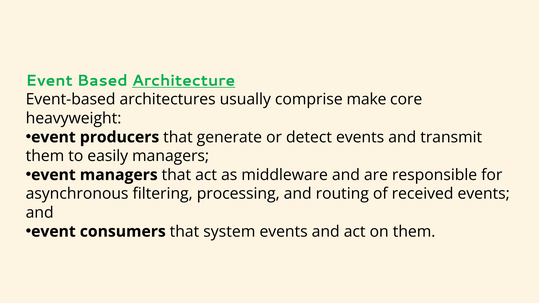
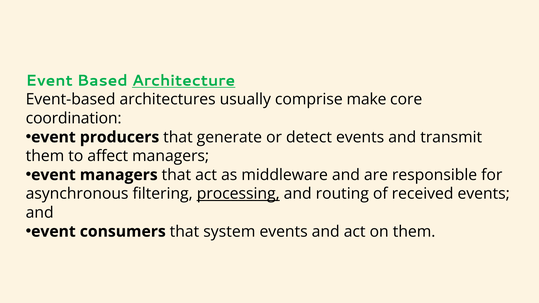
heavyweight: heavyweight -> coordination (74, 118)
easily: easily -> affect (108, 156)
processing underline: none -> present (238, 194)
